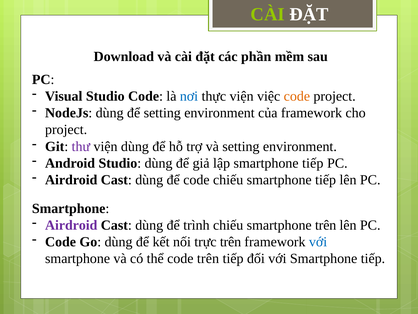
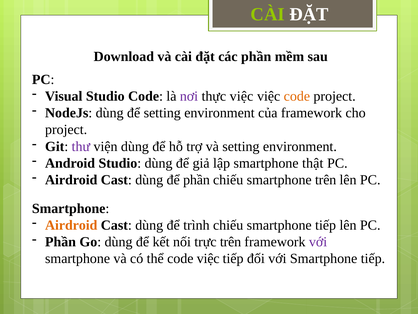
nơi colour: blue -> purple (189, 96)
thực viện: viện -> việc (242, 96)
lập smartphone tiếp: tiếp -> thật (313, 163)
để code: code -> phần (196, 180)
chiếu smartphone tiếp: tiếp -> trên (326, 180)
Airdroid colour: purple -> orange (71, 225)
chiếu smartphone trên: trên -> tiếp (326, 225)
Code: Code -> Phần (61, 242)
với colour: blue -> purple (318, 242)
code trên: trên -> việc (208, 258)
